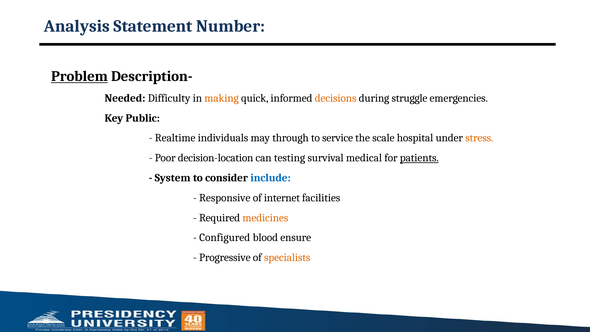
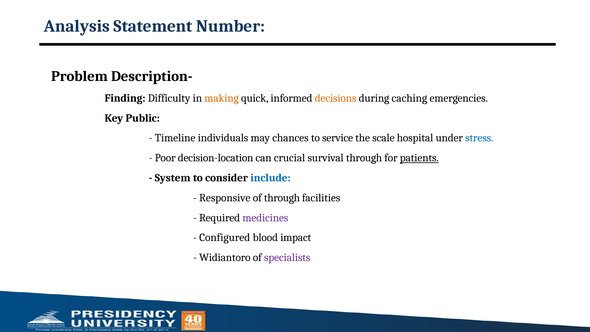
Problem underline: present -> none (79, 76)
Needed: Needed -> Finding (125, 98)
struggle: struggle -> caching (409, 98)
Realtime: Realtime -> Timeline (175, 138)
through: through -> chances (290, 138)
stress colour: orange -> blue (479, 138)
testing: testing -> crucial (290, 158)
survival medical: medical -> through (364, 158)
of internet: internet -> through (282, 198)
medicines colour: orange -> purple (265, 218)
ensure: ensure -> impact (296, 238)
Progressive: Progressive -> Widiantoro (225, 257)
specialists colour: orange -> purple (287, 257)
